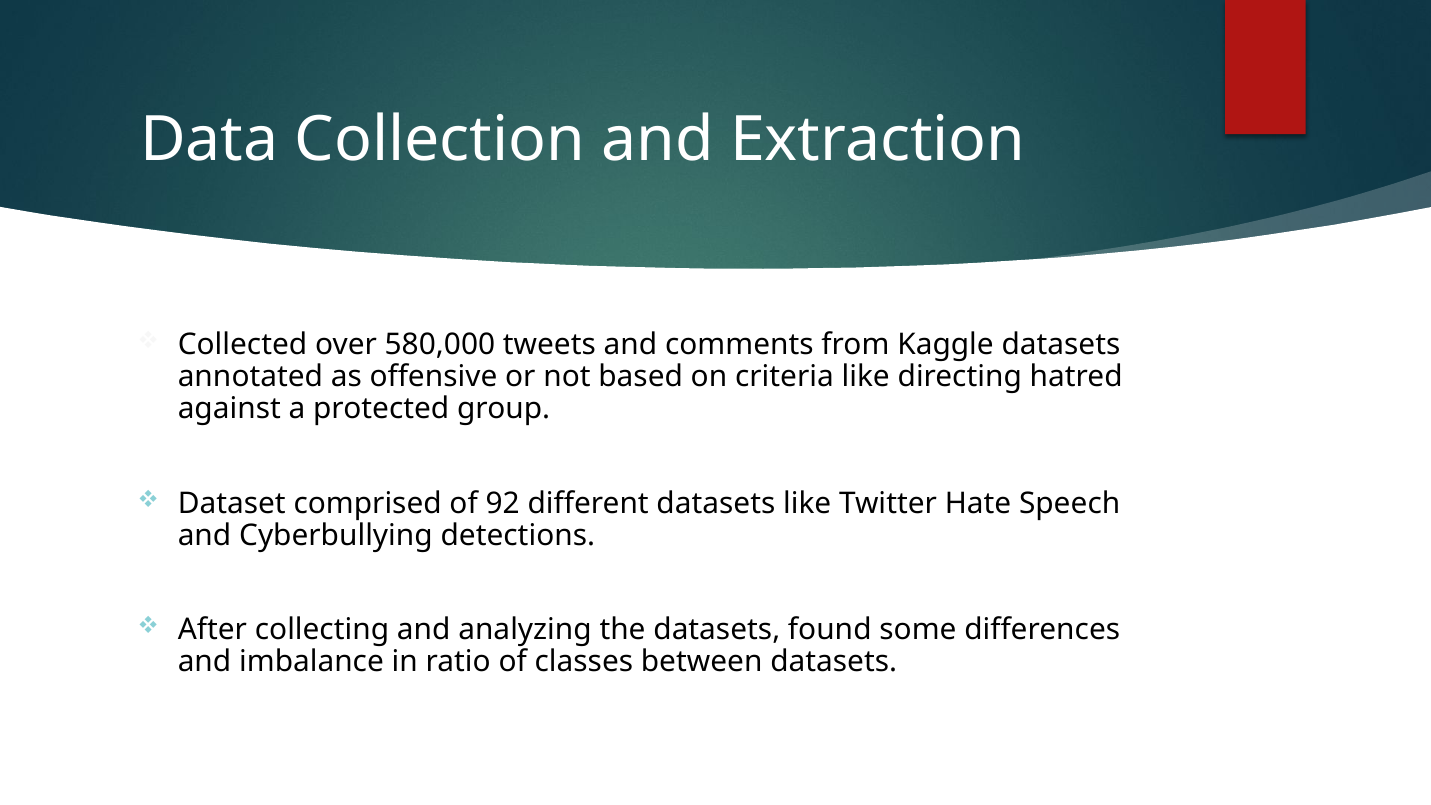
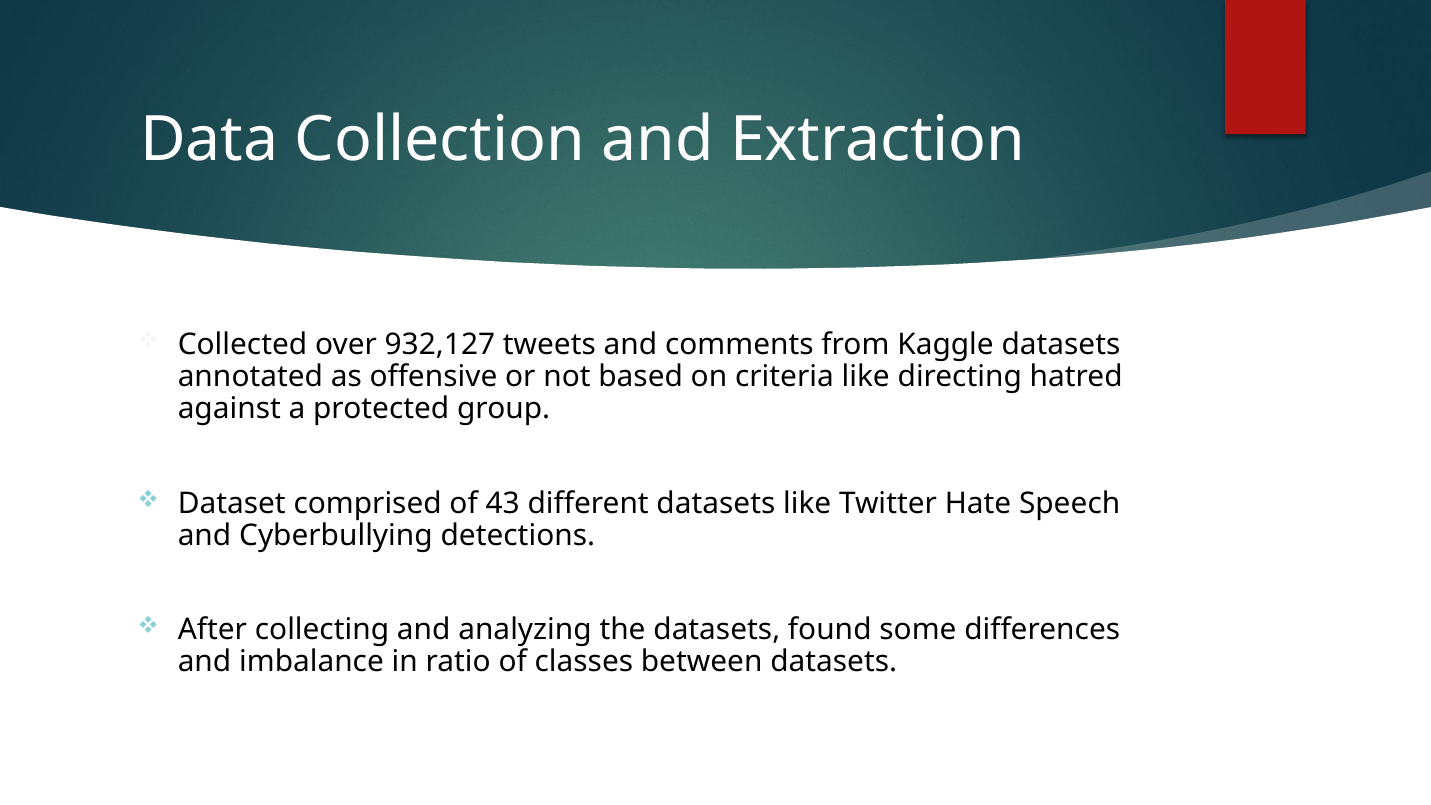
580,000: 580,000 -> 932,127 (440, 344)
92: 92 -> 43 (503, 503)
